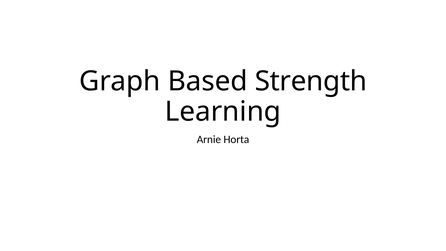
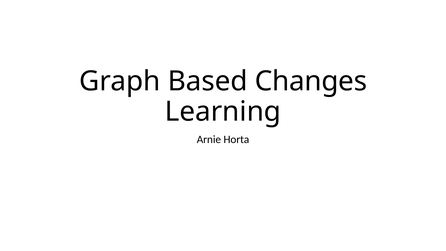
Strength: Strength -> Changes (311, 81)
